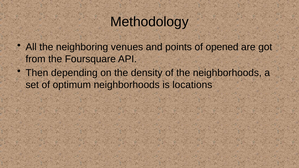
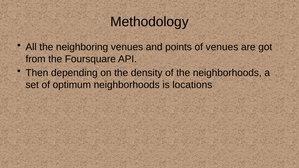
of opened: opened -> venues (222, 47)
